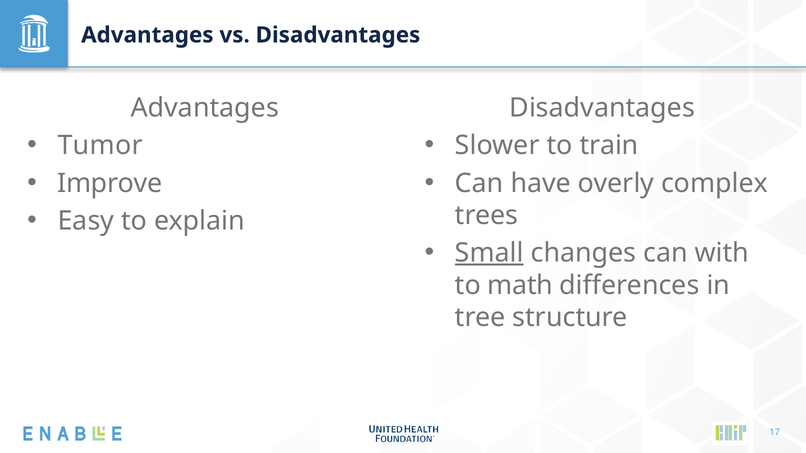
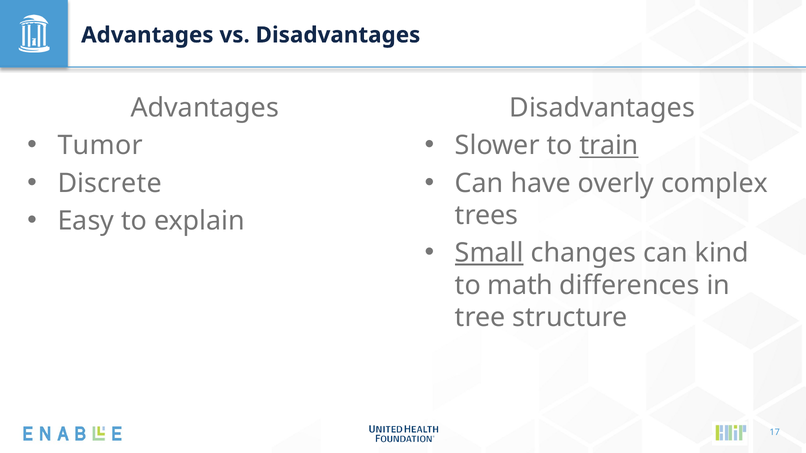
train underline: none -> present (609, 146)
Improve: Improve -> Discrete (110, 183)
with: with -> kind (722, 253)
